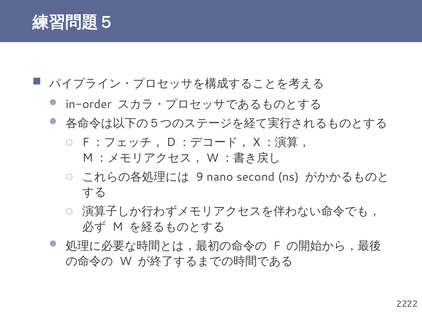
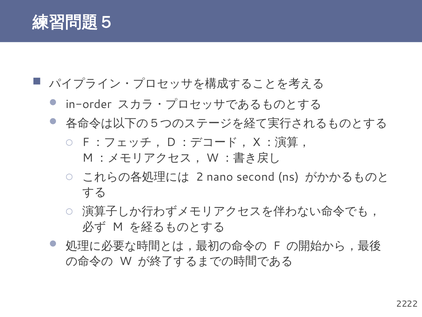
9: 9 -> 2 (200, 177)
